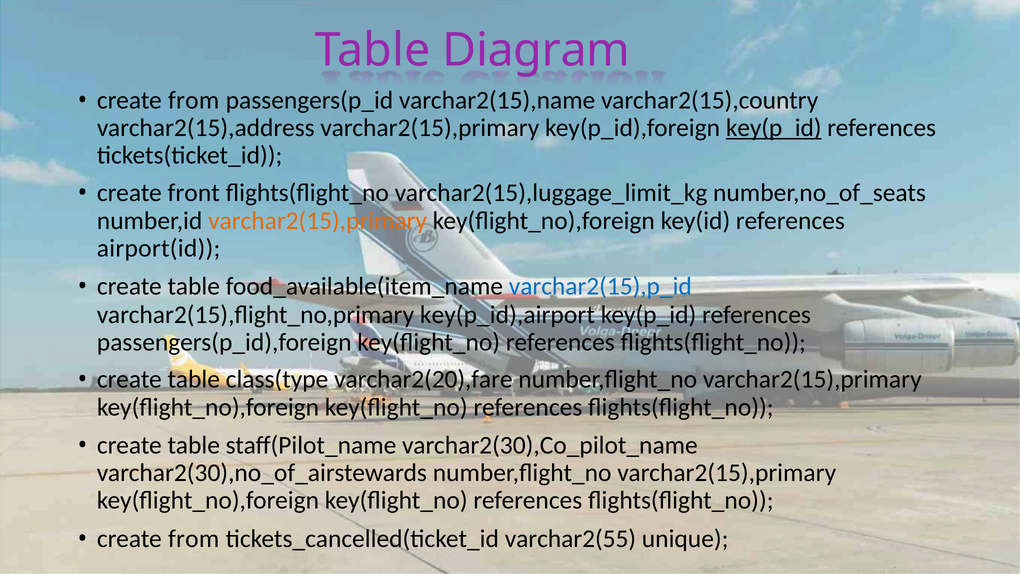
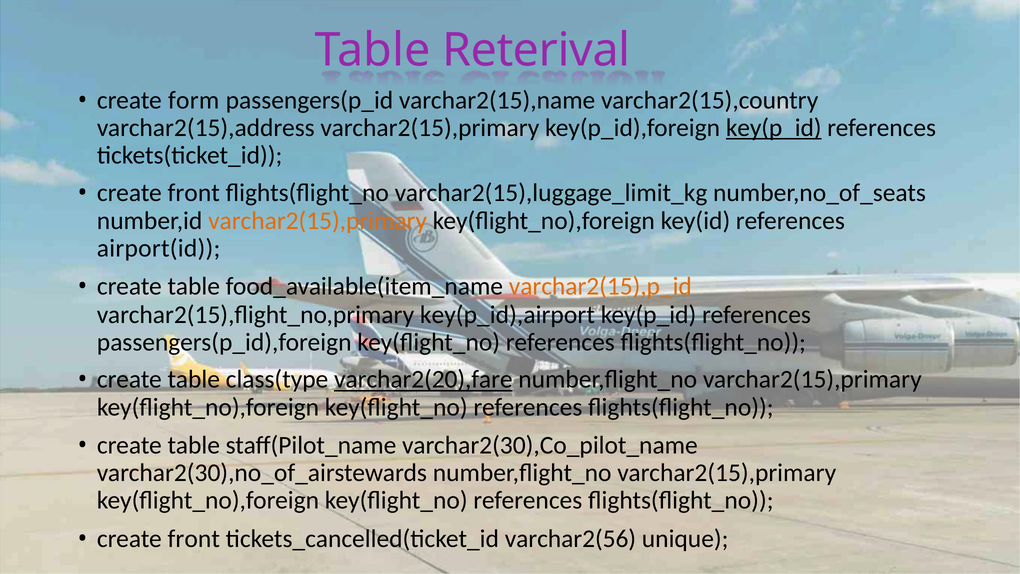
Diagram: Diagram -> Reterival (536, 51)
from: from -> form (194, 100)
varchar2(15),p_id colour: blue -> orange (600, 286)
varchar2(20),fare underline: none -> present (423, 379)
from: from -> front (194, 538)
varchar2(55: varchar2(55 -> varchar2(56 (570, 538)
